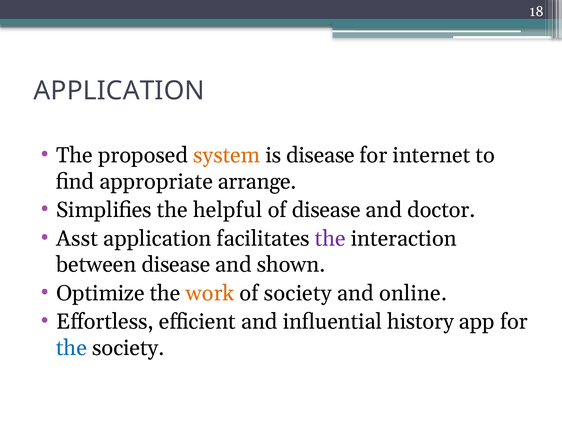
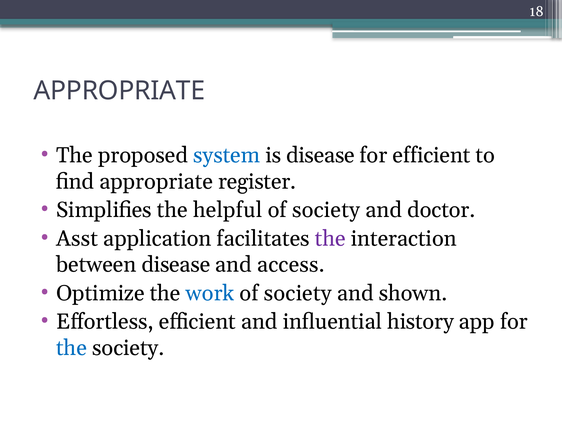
APPLICATION: APPLICATION -> APPROPRIATE (119, 91)
system colour: orange -> blue (227, 156)
for internet: internet -> efficient (432, 156)
arrange: arrange -> register (257, 182)
disease: disease -> society (326, 210)
shown: shown -> access (291, 265)
work colour: orange -> blue (210, 294)
online: online -> shown (413, 294)
